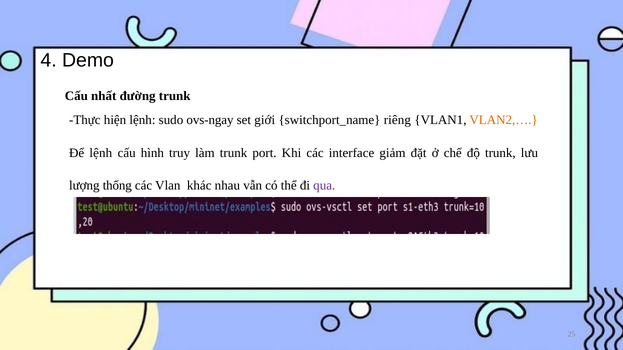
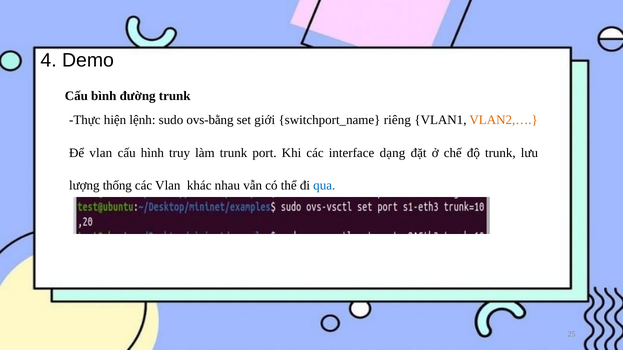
nhất: nhất -> bình (104, 96)
ovs-ngay: ovs-ngay -> ovs-bằng (210, 120)
Để lệnh: lệnh -> vlan (101, 153)
giảm: giảm -> dạng (392, 153)
qua colour: purple -> blue (324, 186)
